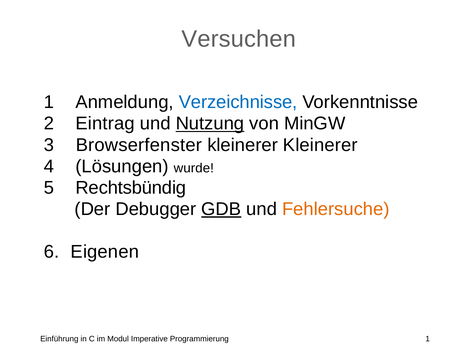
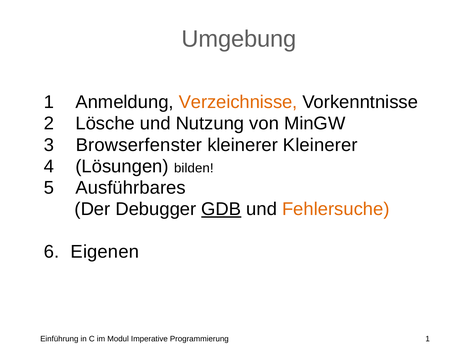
Versuchen: Versuchen -> Umgebung (239, 39)
Verzeichnisse colour: blue -> orange (238, 102)
Eintrag: Eintrag -> Lösche (105, 124)
Nutzung underline: present -> none (210, 124)
wurde: wurde -> bilden (194, 168)
Rechtsbündig: Rechtsbündig -> Ausführbares (131, 188)
